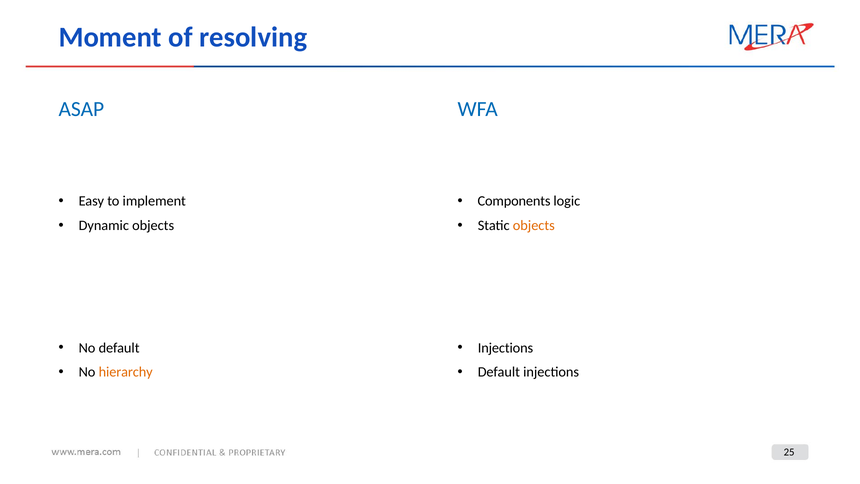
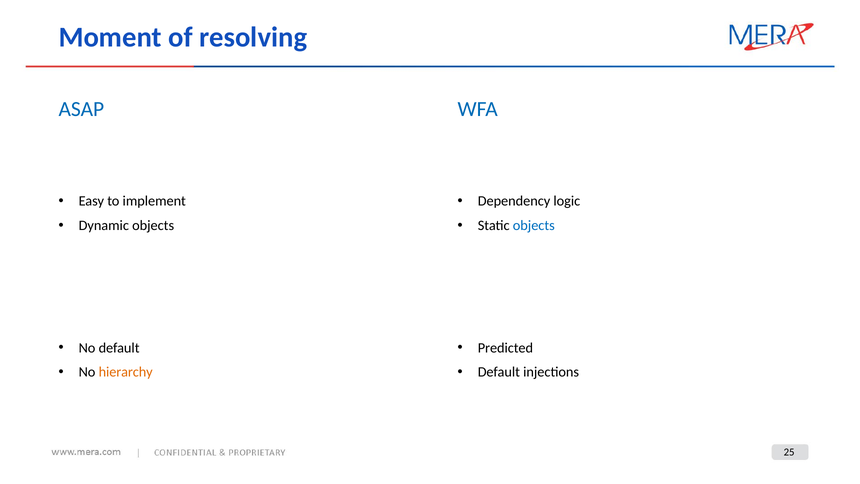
Components: Components -> Dependency (514, 201)
objects colour: orange -> blue (534, 225)
Injections: Injections -> Predicted (505, 348)
